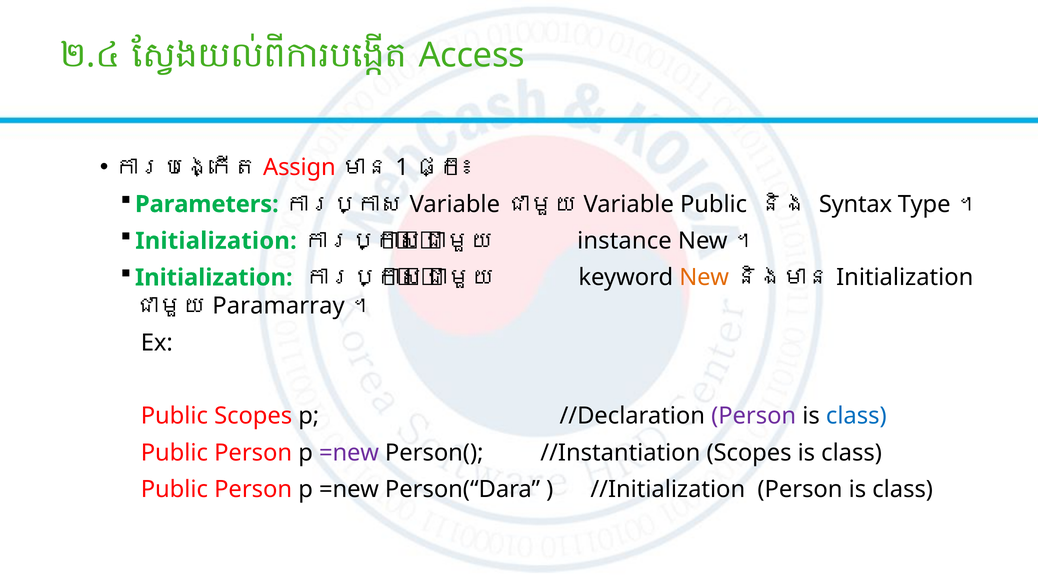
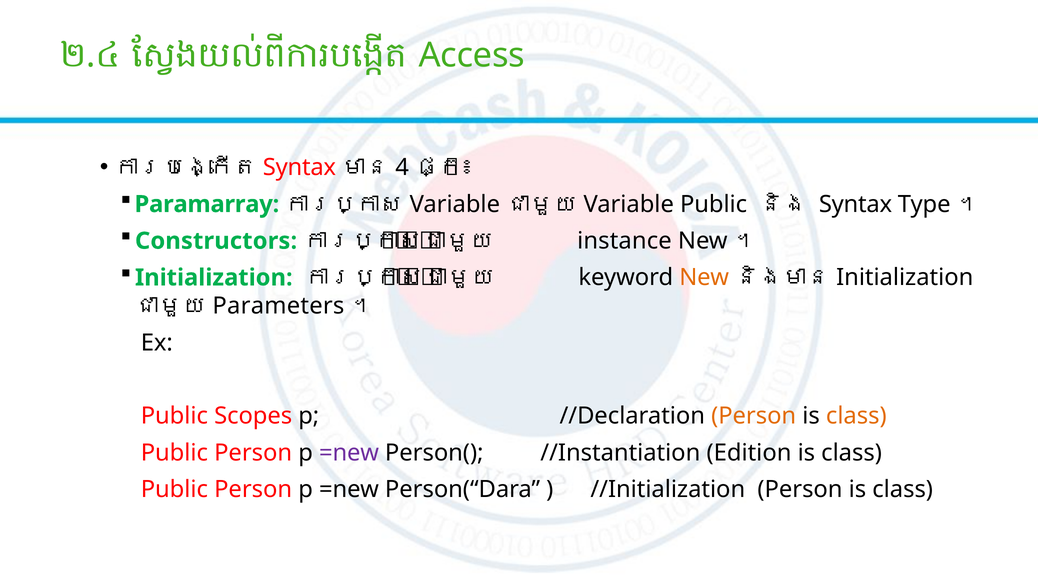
Assign: Assign -> Syntax (299, 168)
1: 1 -> 4 (402, 168)
Parameters: Parameters -> Paramarray (207, 204)
Initialization: Initialization -> Constructors (216, 241)
Paramarray: Paramarray -> Parameters (278, 306)
Person colour: purple -> orange (754, 416)
class colour: blue -> orange (856, 416)
//Instantiation Scopes: Scopes -> Edition (749, 453)
